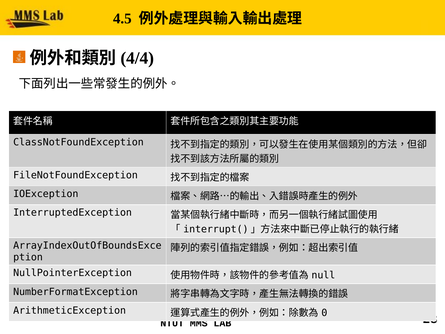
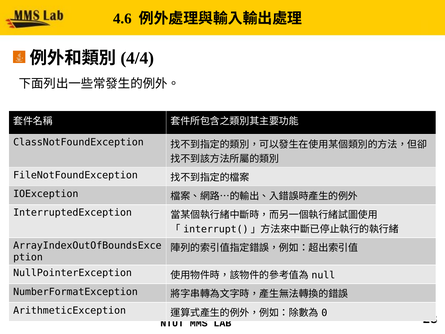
4.5: 4.5 -> 4.6 (122, 19)
